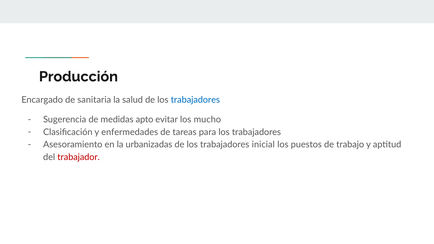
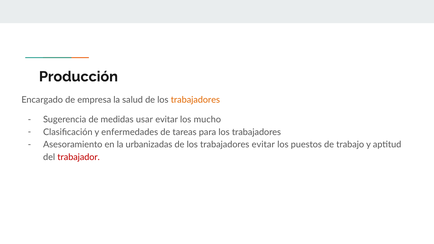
sanitaria: sanitaria -> empresa (94, 100)
trabajadores colour: blue -> orange (195, 100)
apto: apto -> usar (144, 120)
trabajadores inicial: inicial -> evitar (263, 145)
